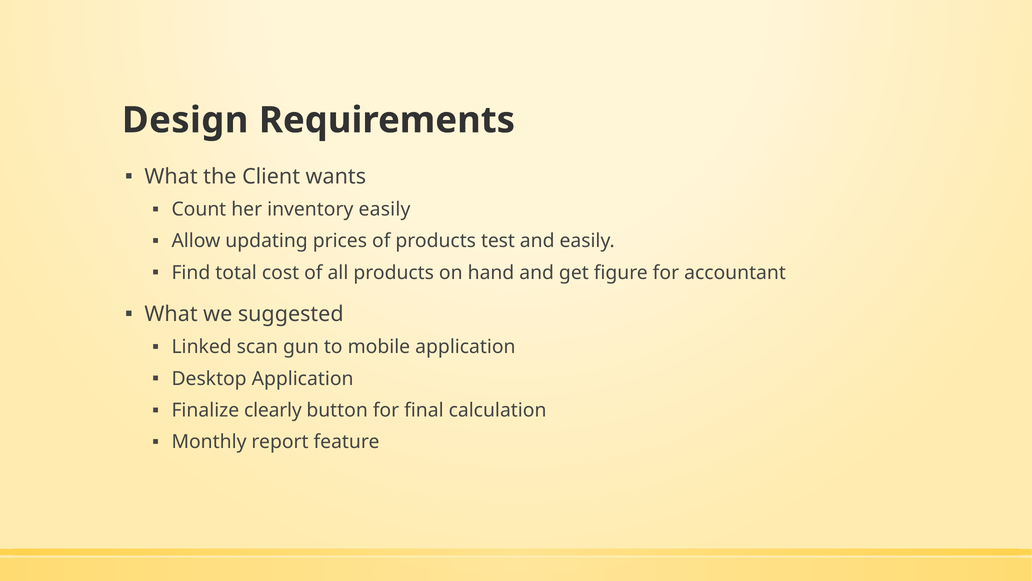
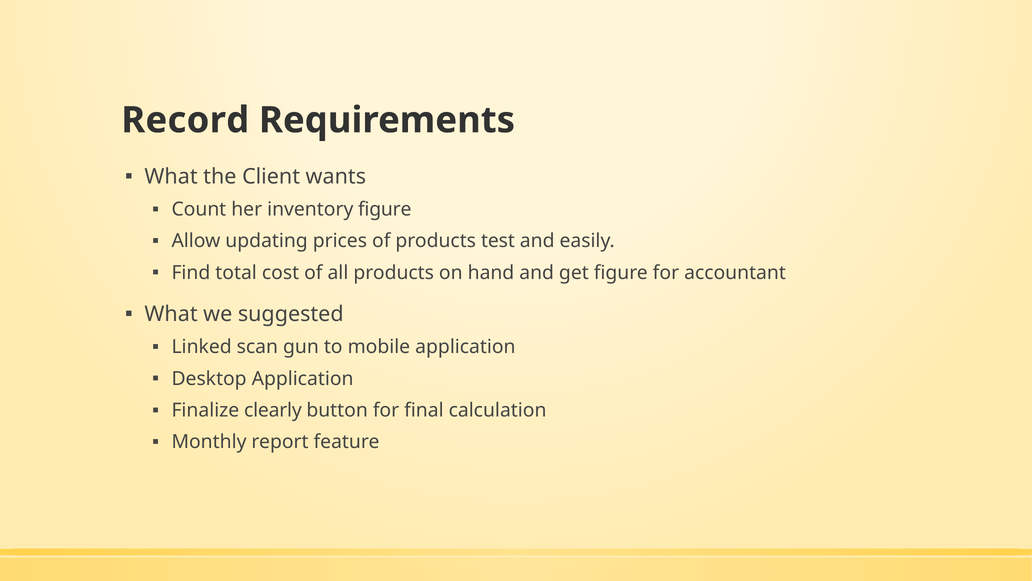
Design: Design -> Record (185, 120)
inventory easily: easily -> figure (385, 209)
